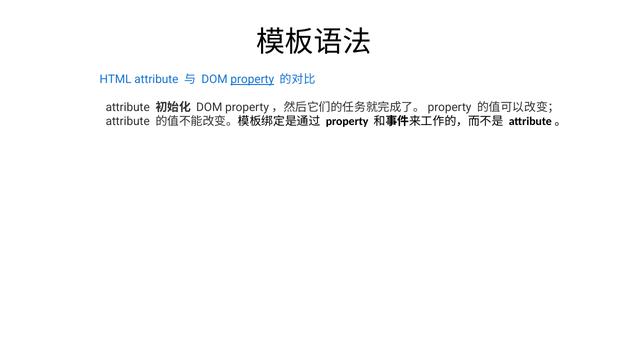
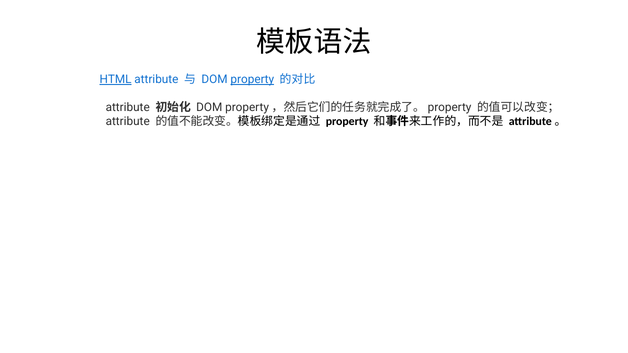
HTML underline: none -> present (116, 79)
